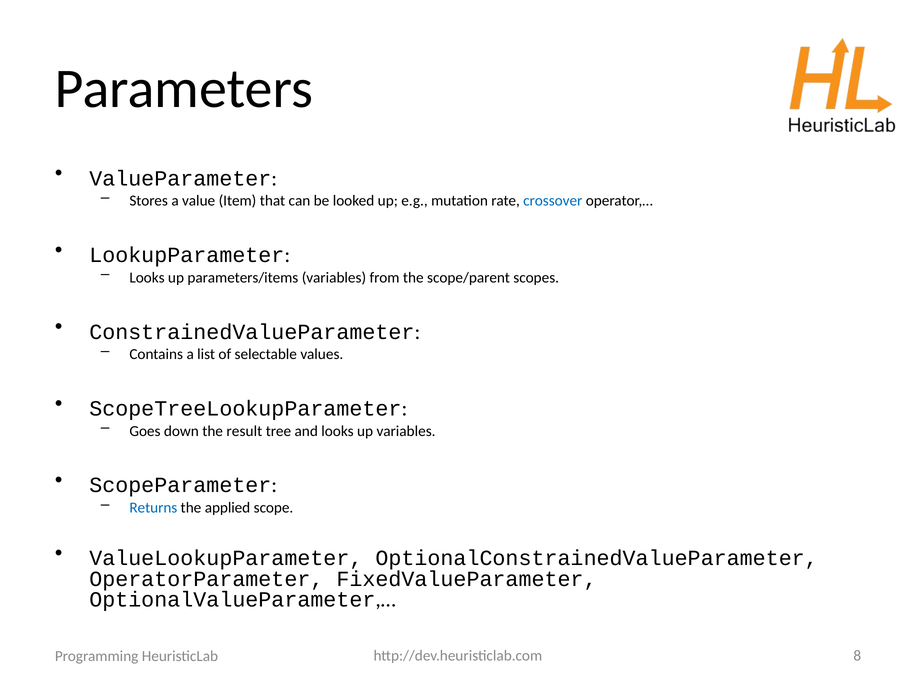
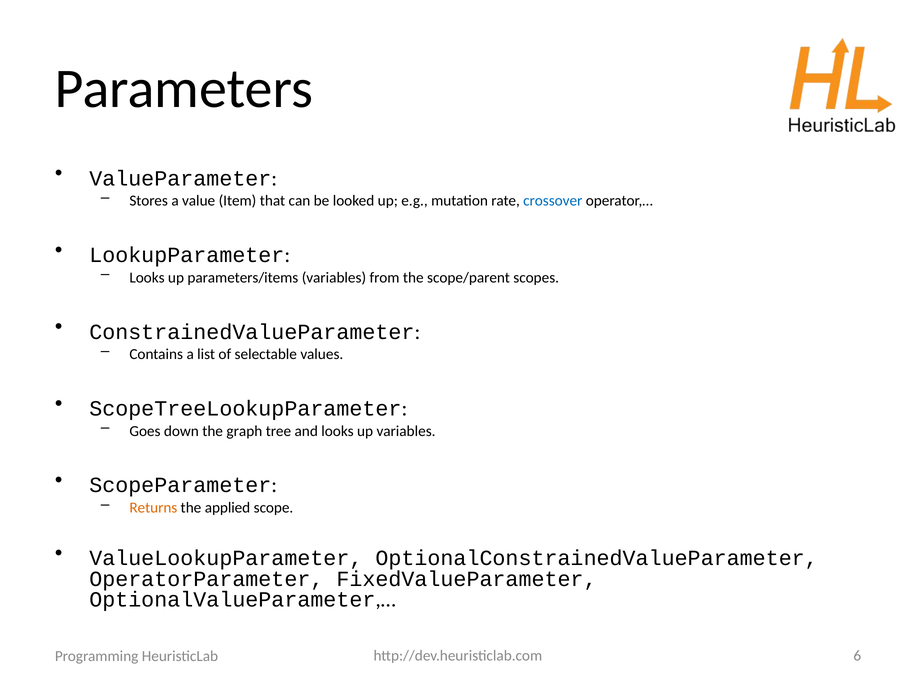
result: result -> graph (244, 431)
Returns colour: blue -> orange (153, 508)
8: 8 -> 6 (857, 656)
